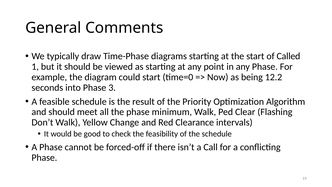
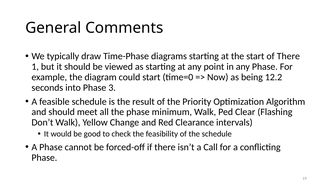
of Called: Called -> There (288, 56)
